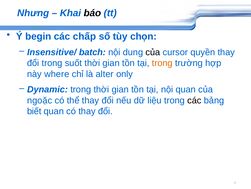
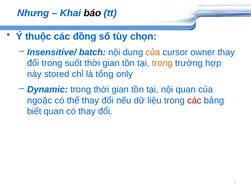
begin: begin -> thuộc (38, 36)
chấp: chấp -> đồng (85, 36)
của colour: black -> orange (153, 52)
quyền: quyền -> owner (203, 52)
where: where -> stored (57, 74)
alter: alter -> tổng (105, 74)
các colour: black -> red (194, 100)
